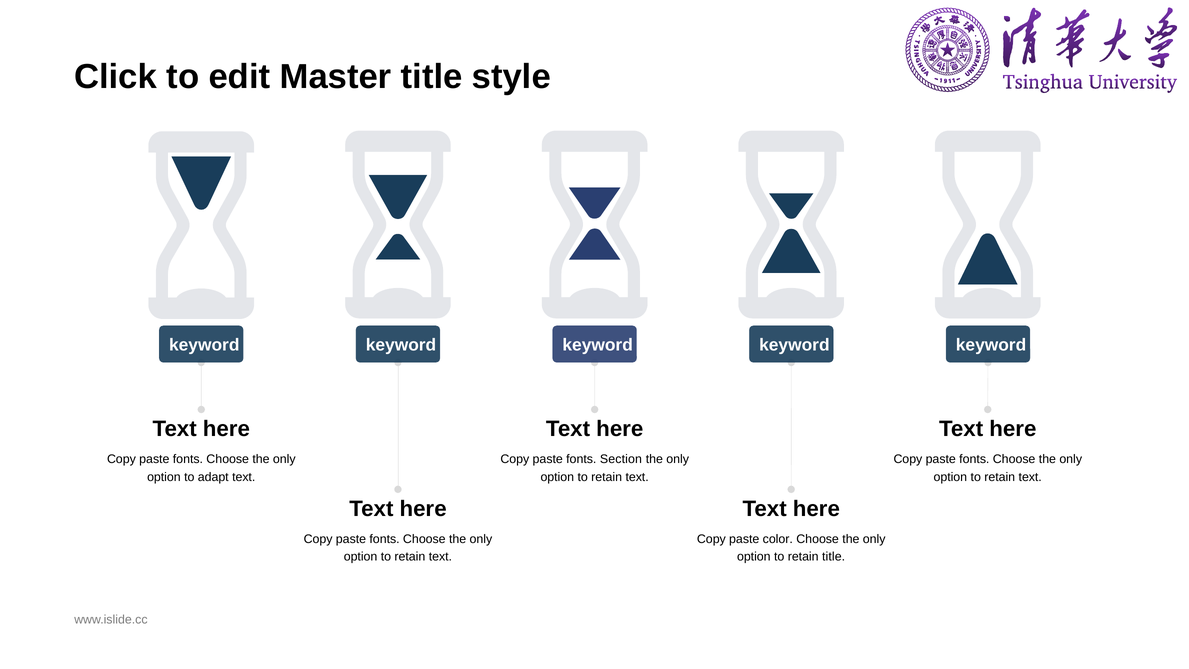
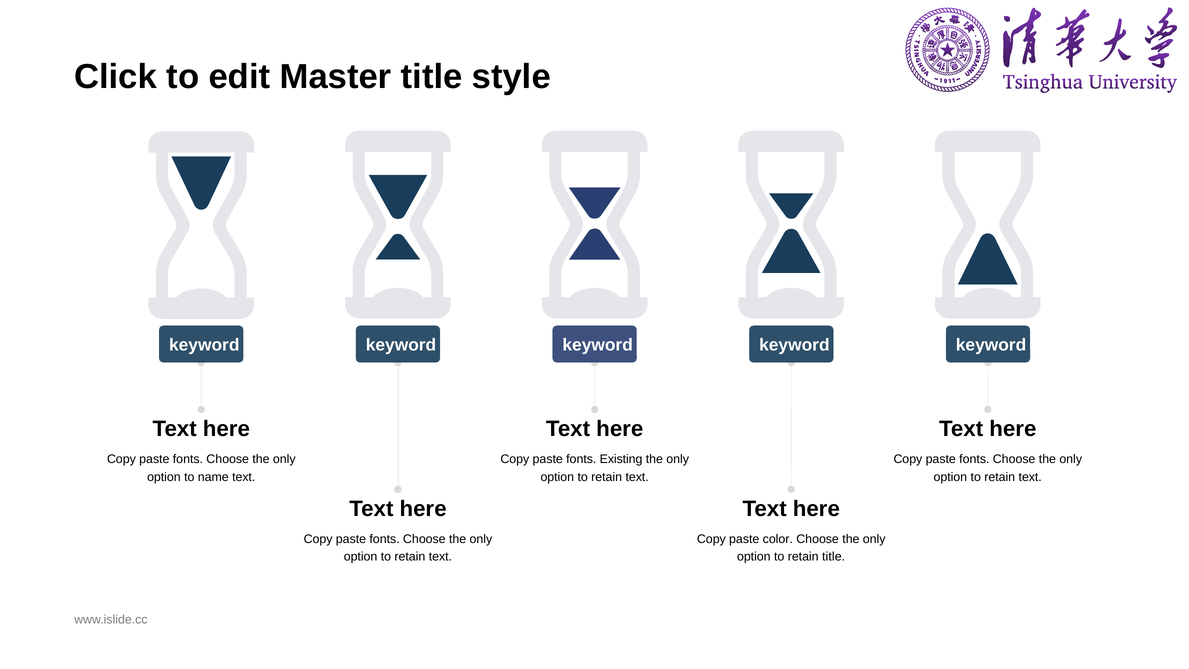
Section: Section -> Existing (621, 459)
adapt: adapt -> name (213, 477)
